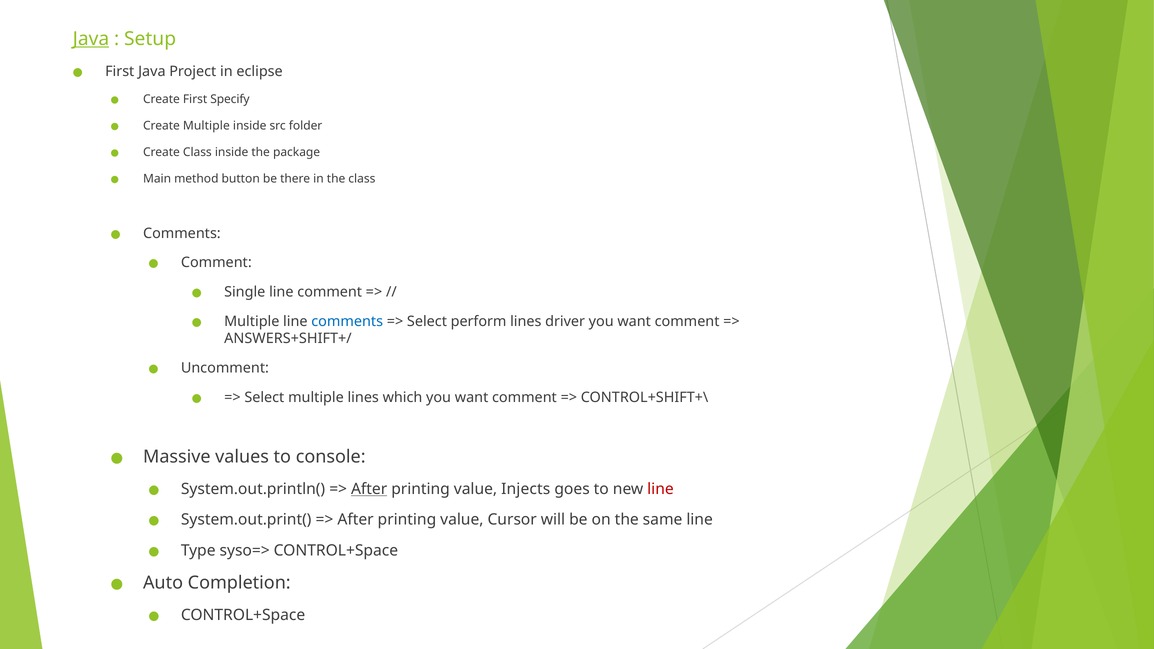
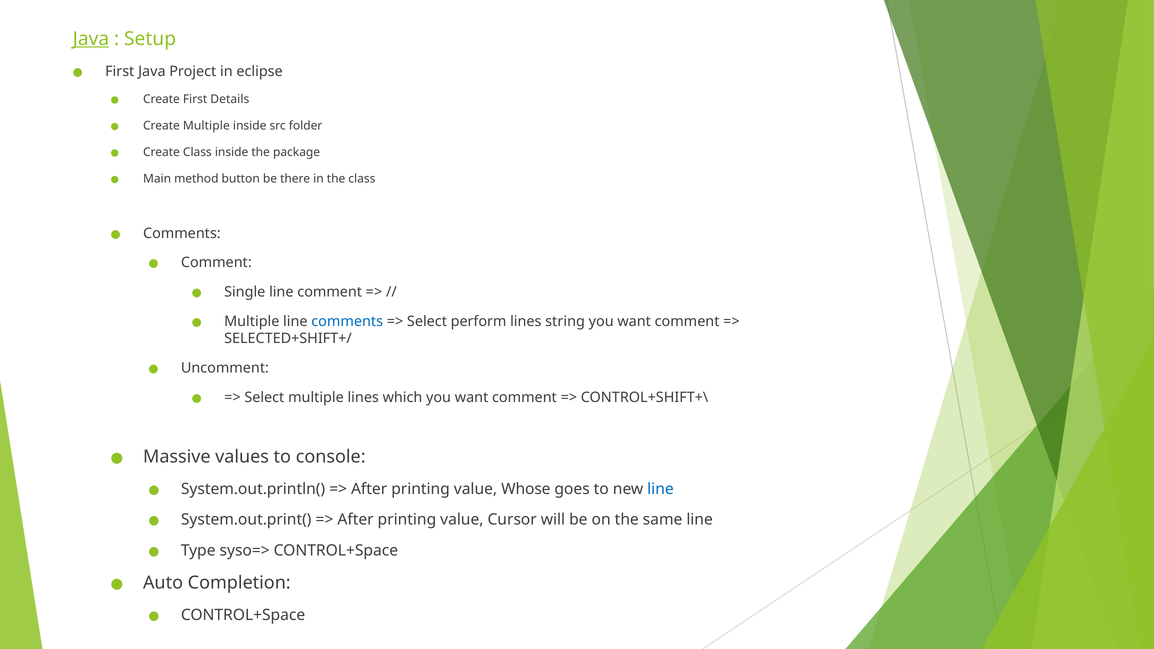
Specify: Specify -> Details (230, 99)
driver: driver -> string (565, 321)
ANSWERS+SHIFT+/: ANSWERS+SHIFT+/ -> SELECTED+SHIFT+/ (288, 339)
After underline: present -> none (369, 489)
Injects: Injects -> Whose (526, 489)
line colour: red -> blue (660, 489)
